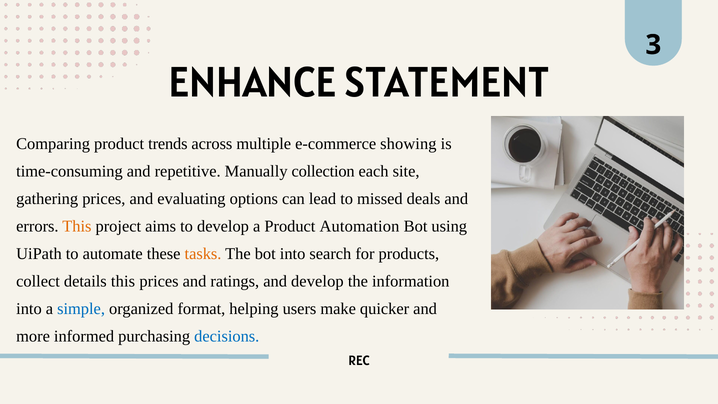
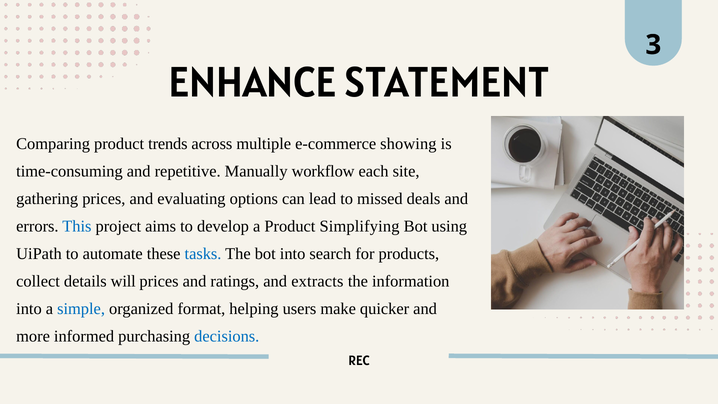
collection: collection -> workflow (323, 171)
This colour: orange -> blue (77, 226)
Automation: Automation -> Simplifying (359, 226)
tasks colour: orange -> blue (203, 254)
details this: this -> will (123, 281)
and develop: develop -> extracts (317, 281)
